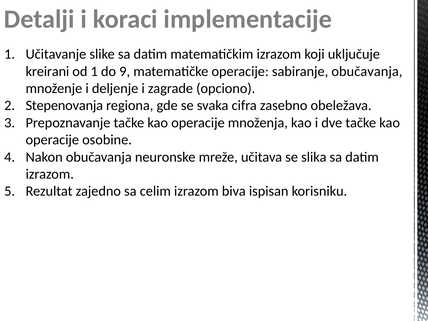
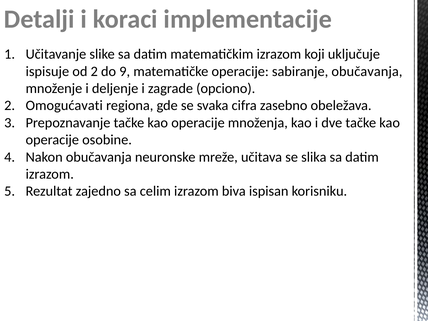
kreirani: kreirani -> ispisuje (47, 71)
od 1: 1 -> 2 (94, 71)
Stepenovanja: Stepenovanja -> Omogućavati (64, 106)
